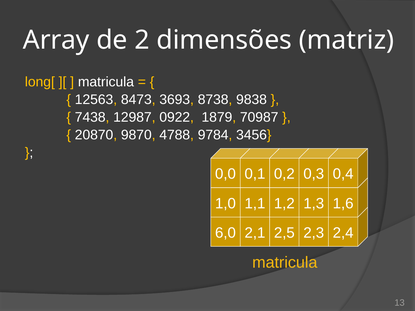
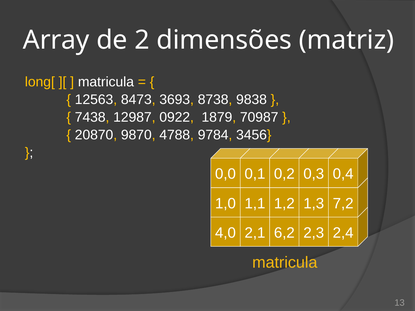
1,6: 1,6 -> 7,2 (343, 204)
6,0: 6,0 -> 4,0 (225, 233)
2,5: 2,5 -> 6,2 (284, 233)
